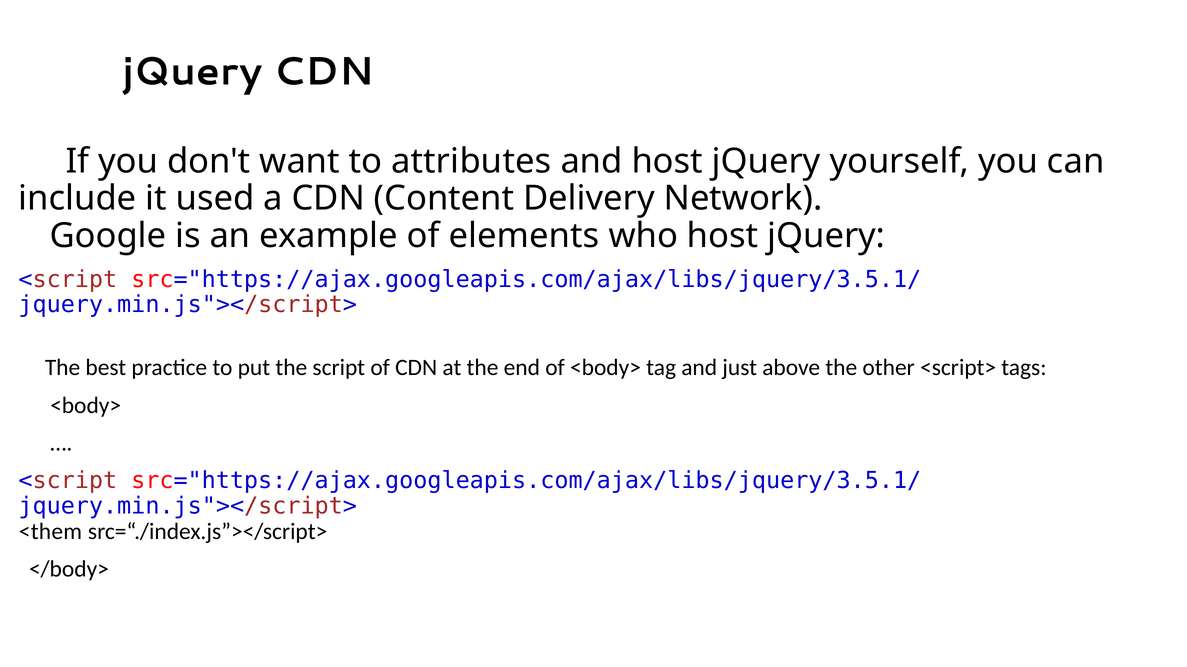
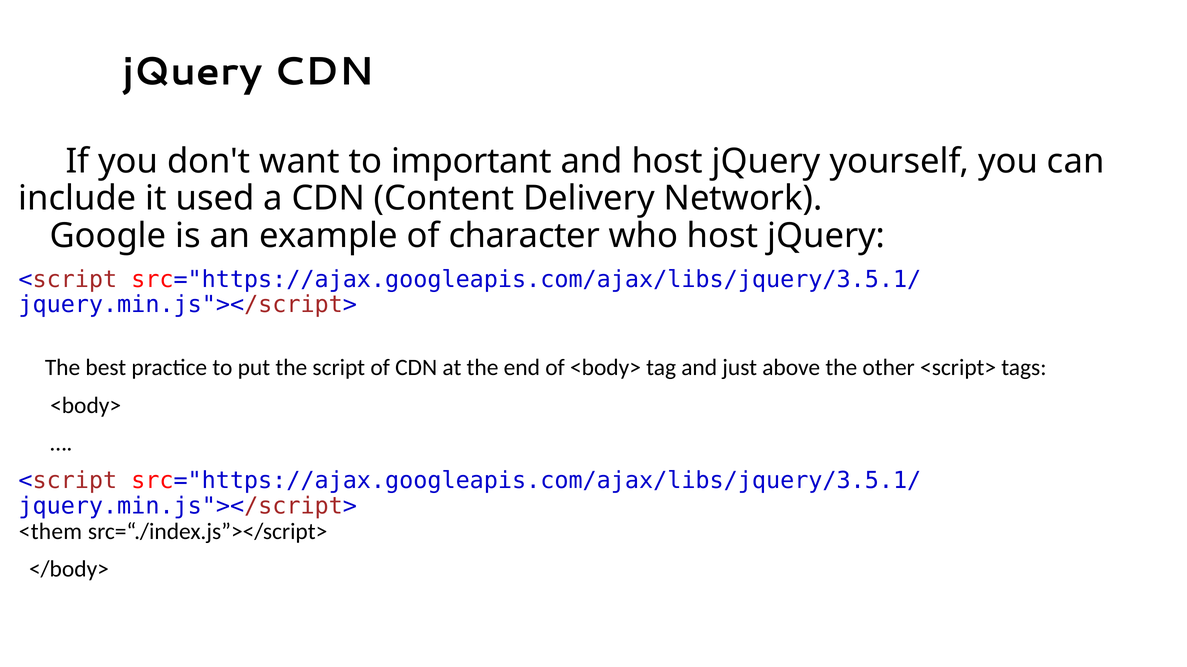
attributes: attributes -> important (472, 161)
elements: elements -> character (524, 236)
